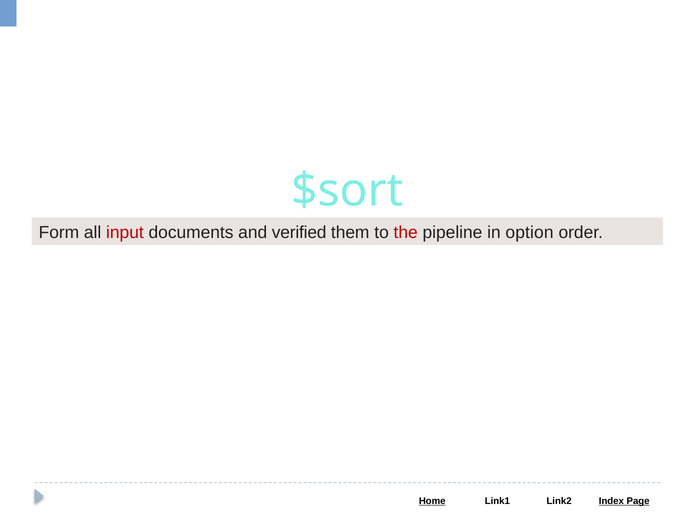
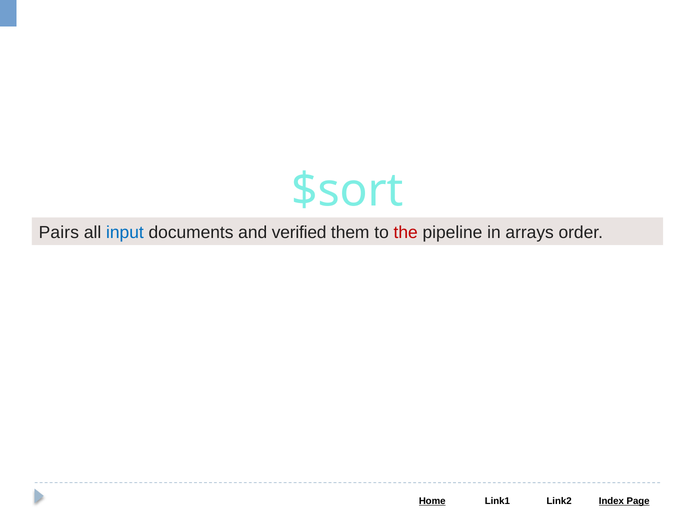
Form: Form -> Pairs (59, 233)
input colour: red -> blue (125, 233)
option: option -> arrays (530, 233)
